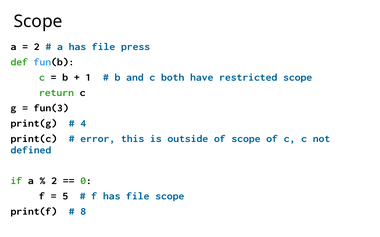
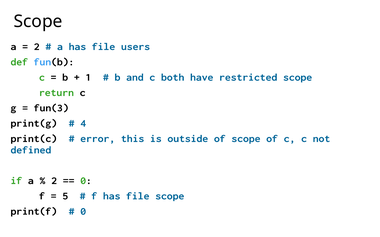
press: press -> users (136, 47)
8: 8 -> 0 (83, 212)
